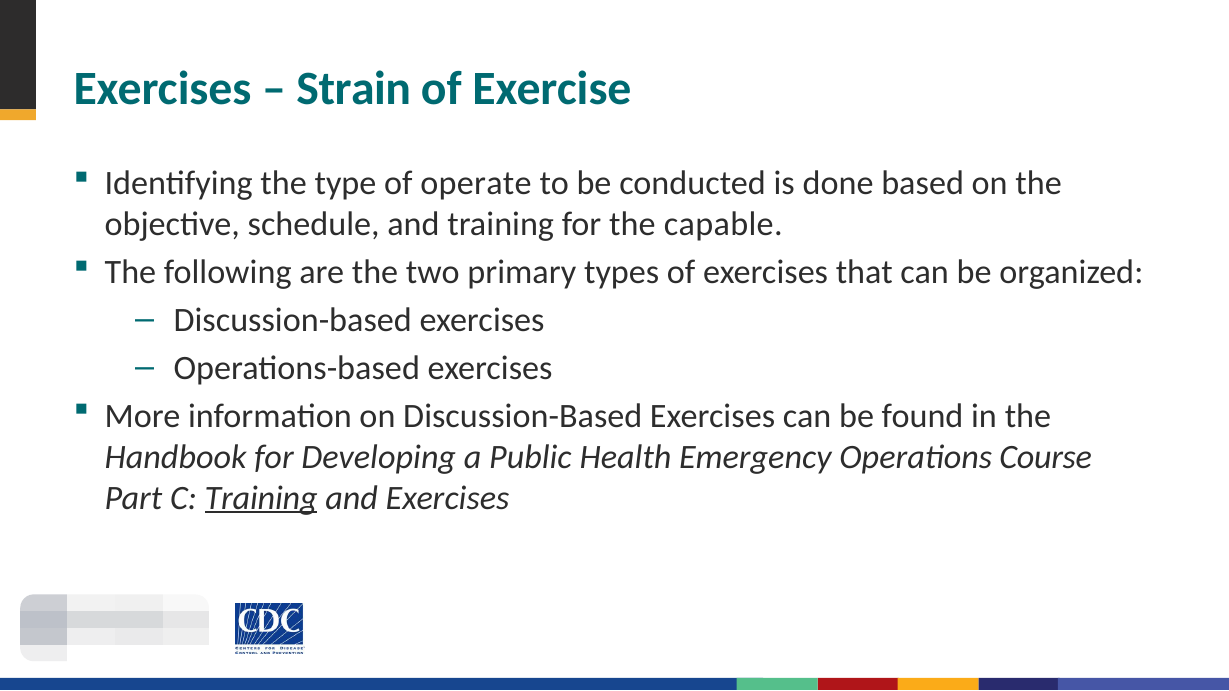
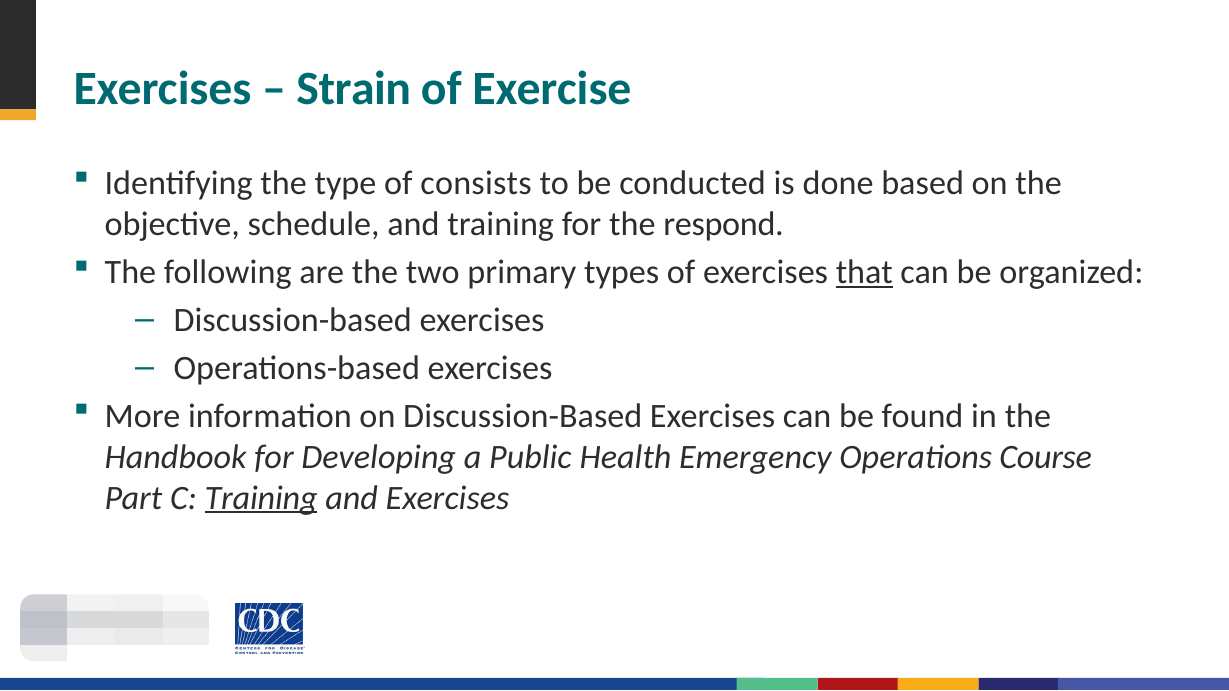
operate: operate -> consists (476, 184)
capable: capable -> respond (724, 225)
that underline: none -> present (864, 273)
